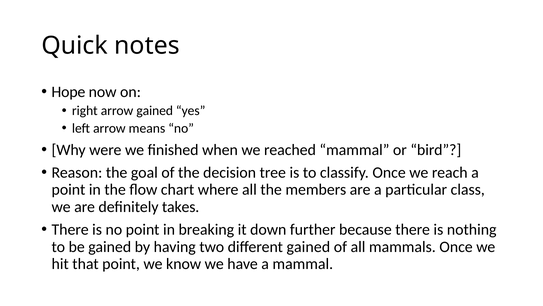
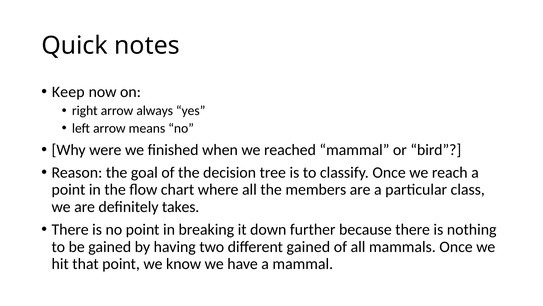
Hope: Hope -> Keep (68, 92)
arrow gained: gained -> always (155, 111)
